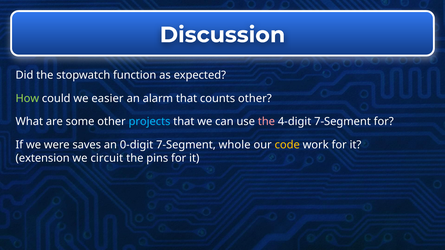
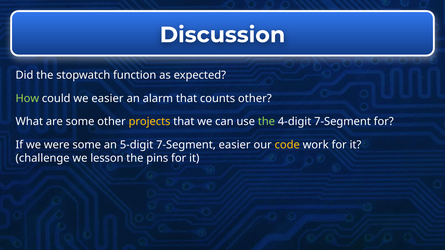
projects colour: light blue -> yellow (150, 122)
the colour: pink -> light green (266, 122)
were saves: saves -> some (87, 145)
0-digit: 0-digit -> 5-digit (137, 145)
7-Segment whole: whole -> easier (235, 145)
extension: extension -> challenge (43, 158)
circuit: circuit -> lesson (107, 158)
